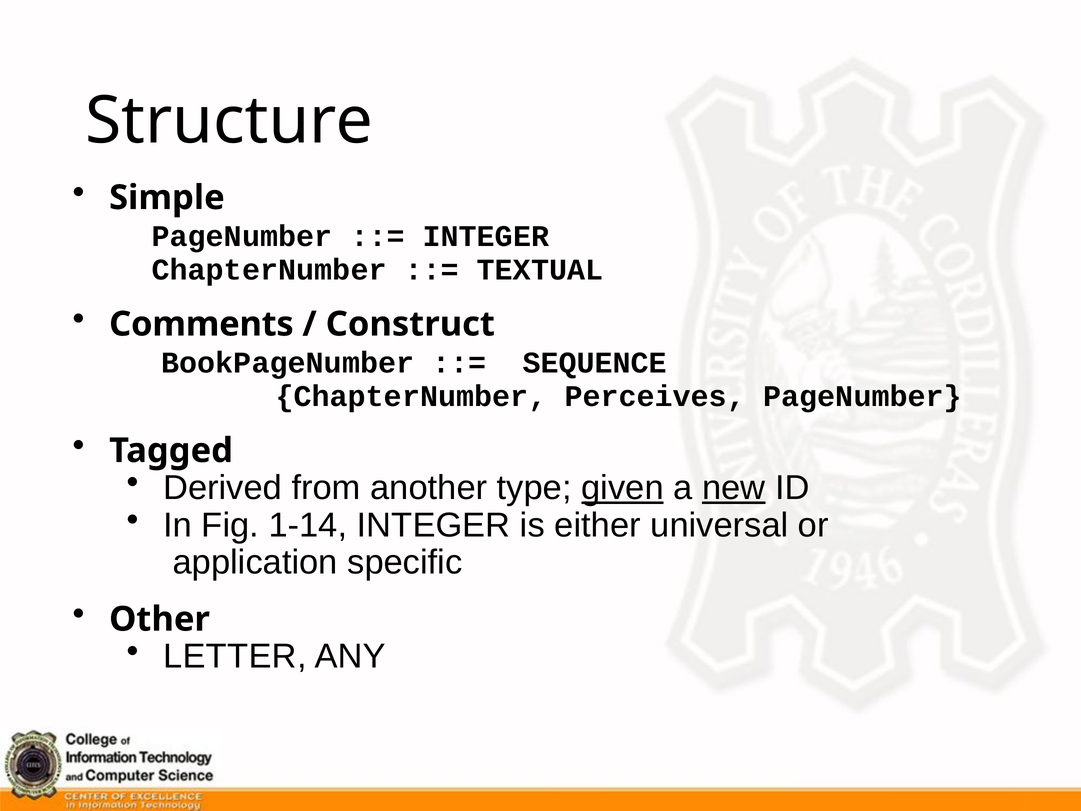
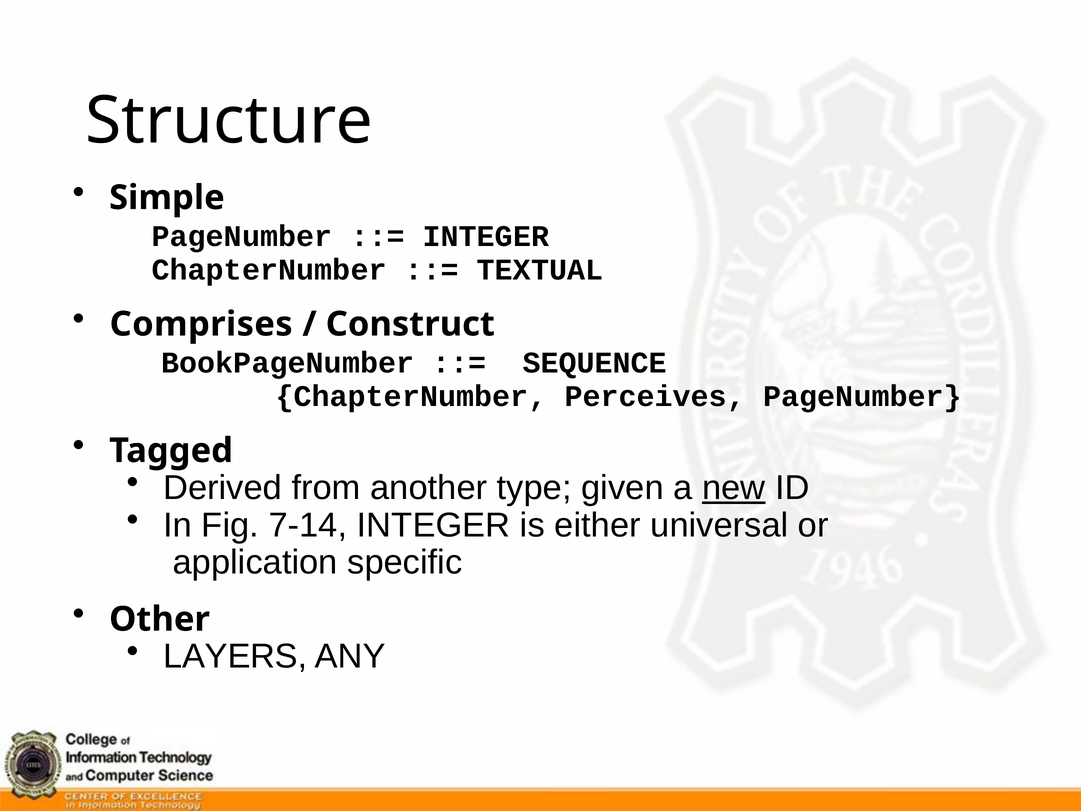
Comments: Comments -> Comprises (201, 324)
given underline: present -> none (623, 488)
1-14: 1-14 -> 7-14 (308, 525)
LETTER: LETTER -> LAYERS (235, 656)
